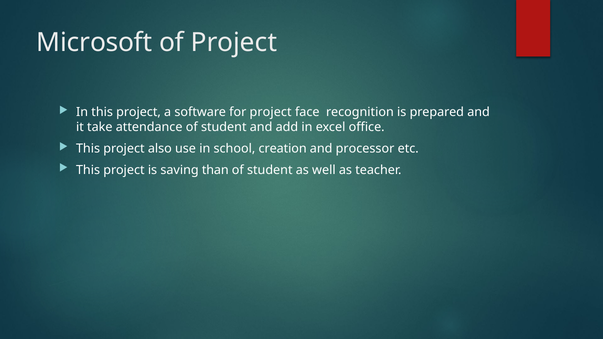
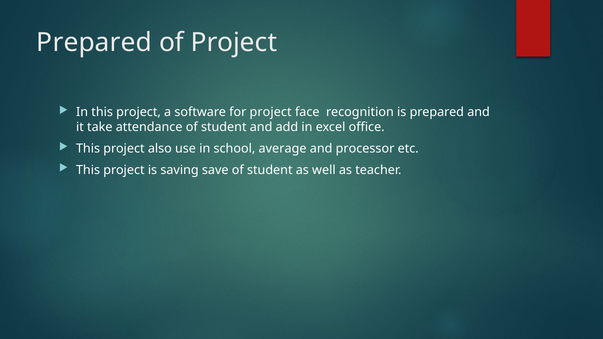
Microsoft: Microsoft -> Prepared (94, 42)
creation: creation -> average (283, 149)
than: than -> save (215, 170)
